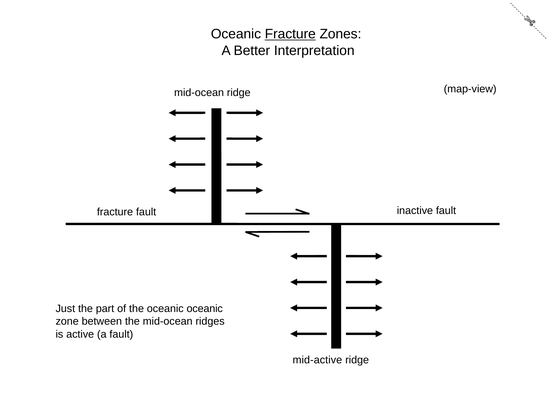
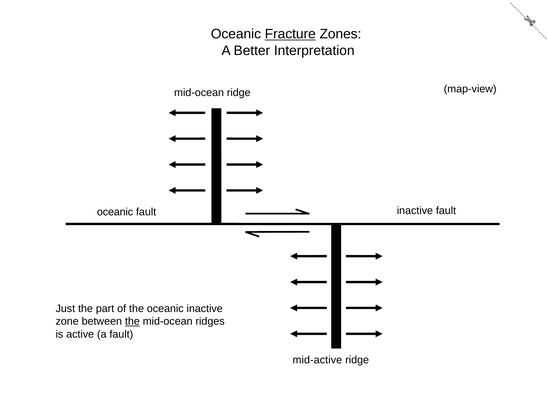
fracture: fracture -> oceanic (115, 212)
oceanic oceanic: oceanic -> inactive (205, 309)
the underline: none -> present (132, 321)
